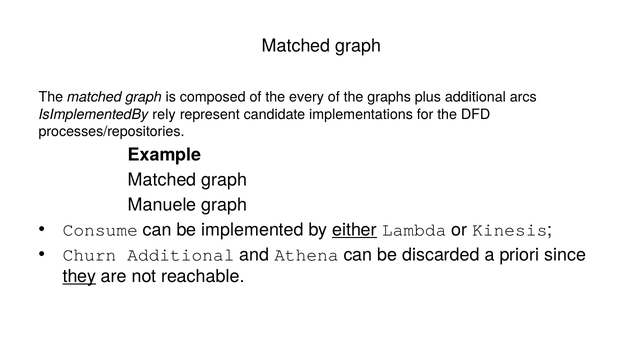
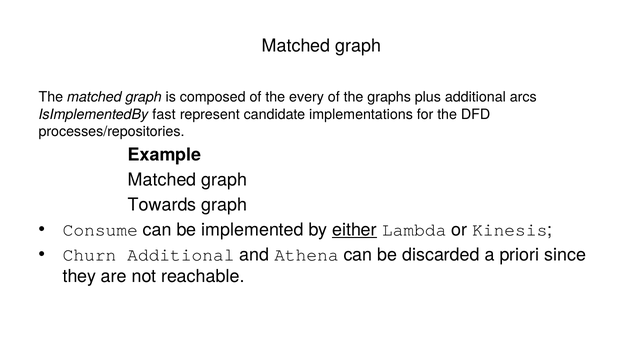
rely: rely -> fast (164, 114)
Manuele: Manuele -> Towards (162, 205)
they underline: present -> none (79, 276)
